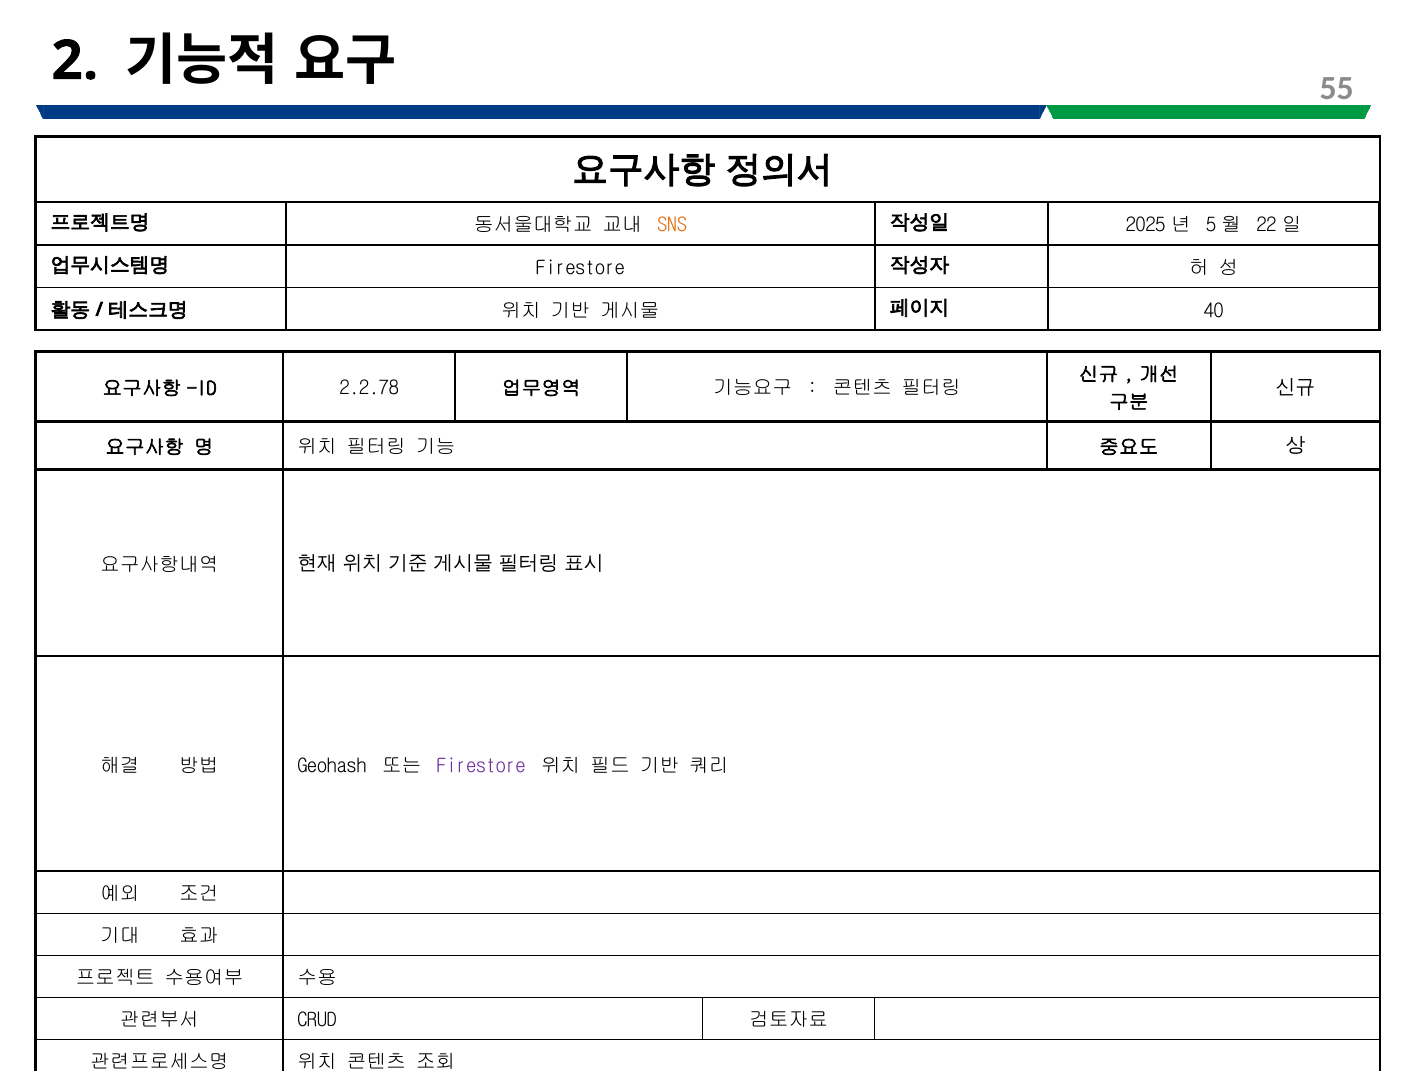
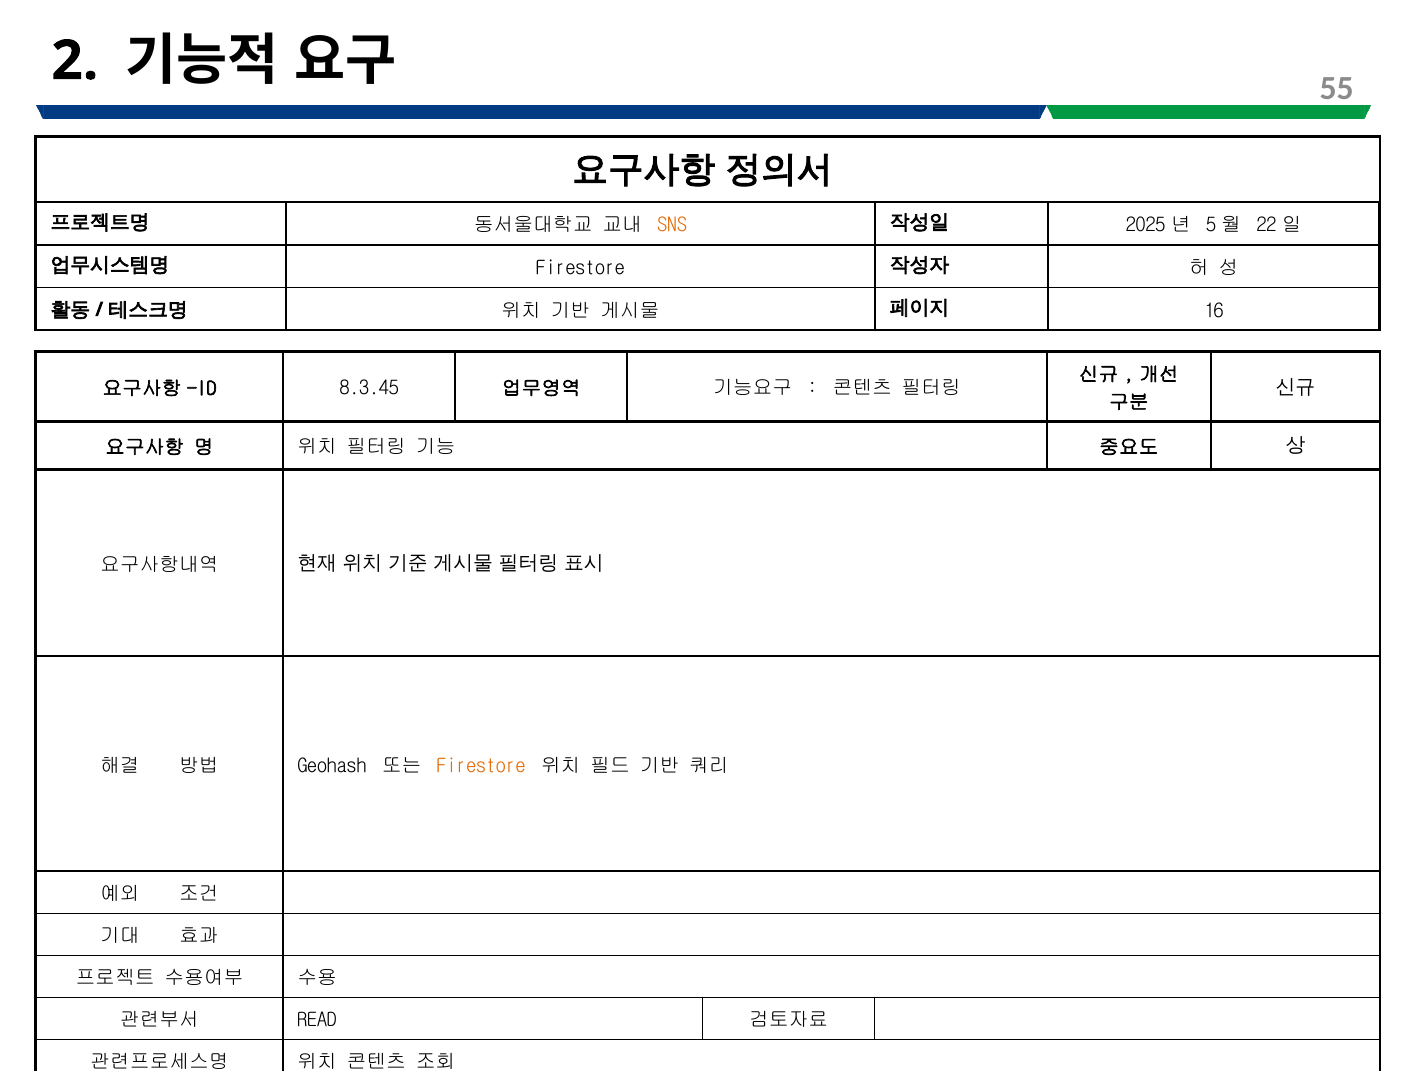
40: 40 -> 16 (1214, 311)
2.2.78: 2.2.78 -> 8.3.45 (369, 388)
Firestore colour: purple -> orange (481, 766)
CRUD: CRUD -> READ (317, 1020)
